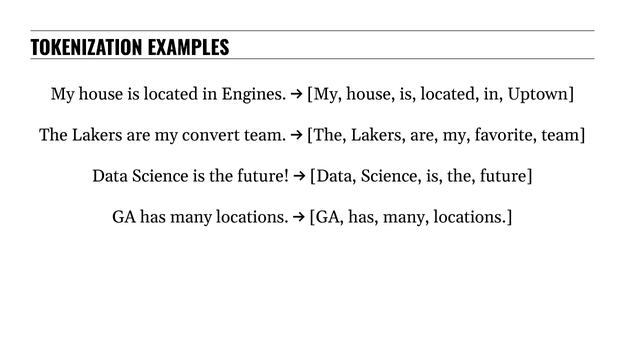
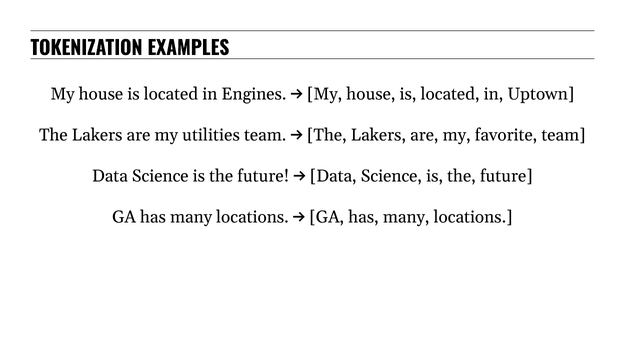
convert: convert -> utilities (211, 135)
